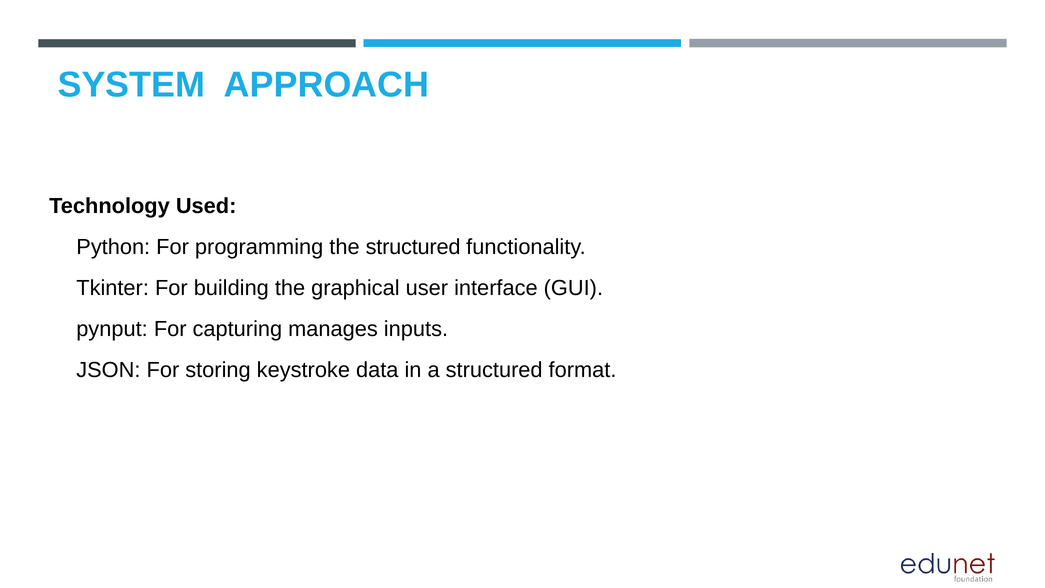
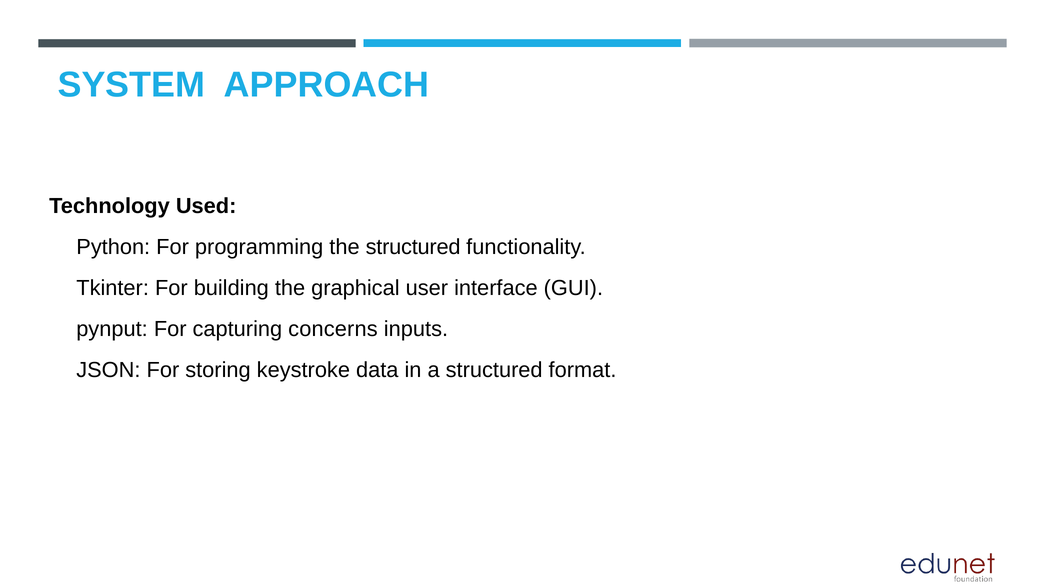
manages: manages -> concerns (333, 329)
